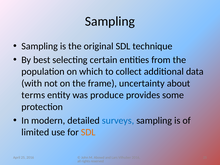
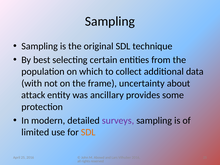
terms: terms -> attack (33, 95)
produce: produce -> ancillary (107, 95)
surveys colour: blue -> purple (118, 120)
